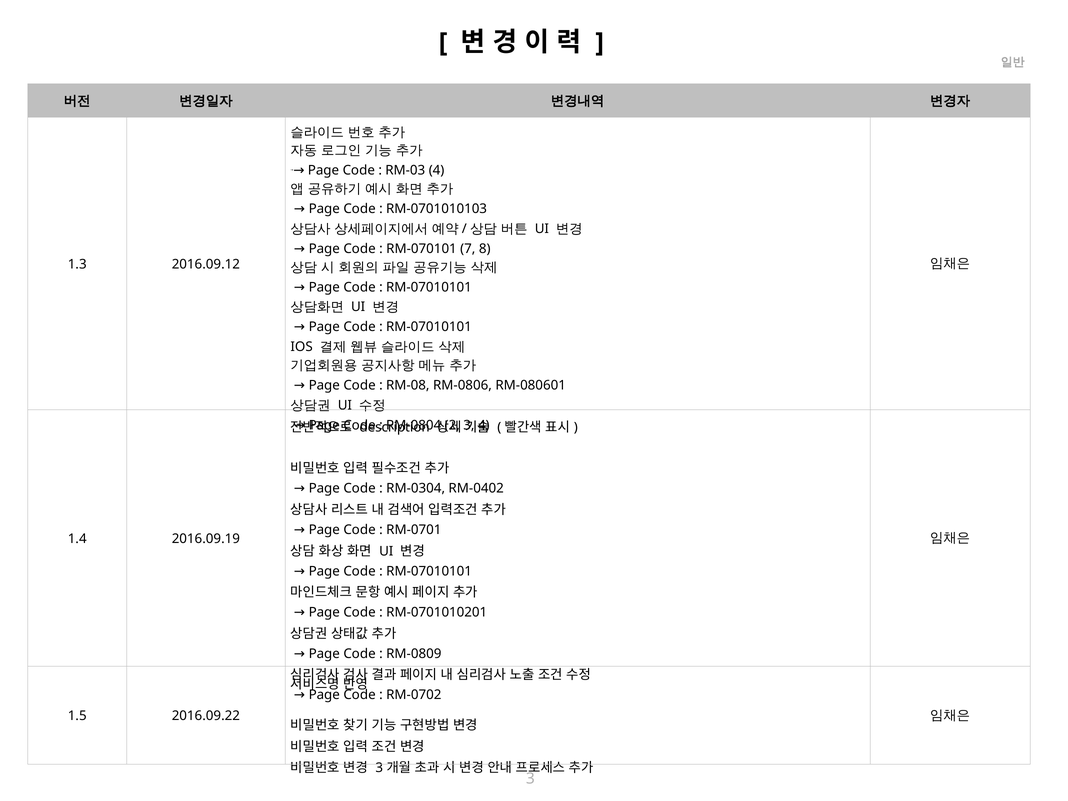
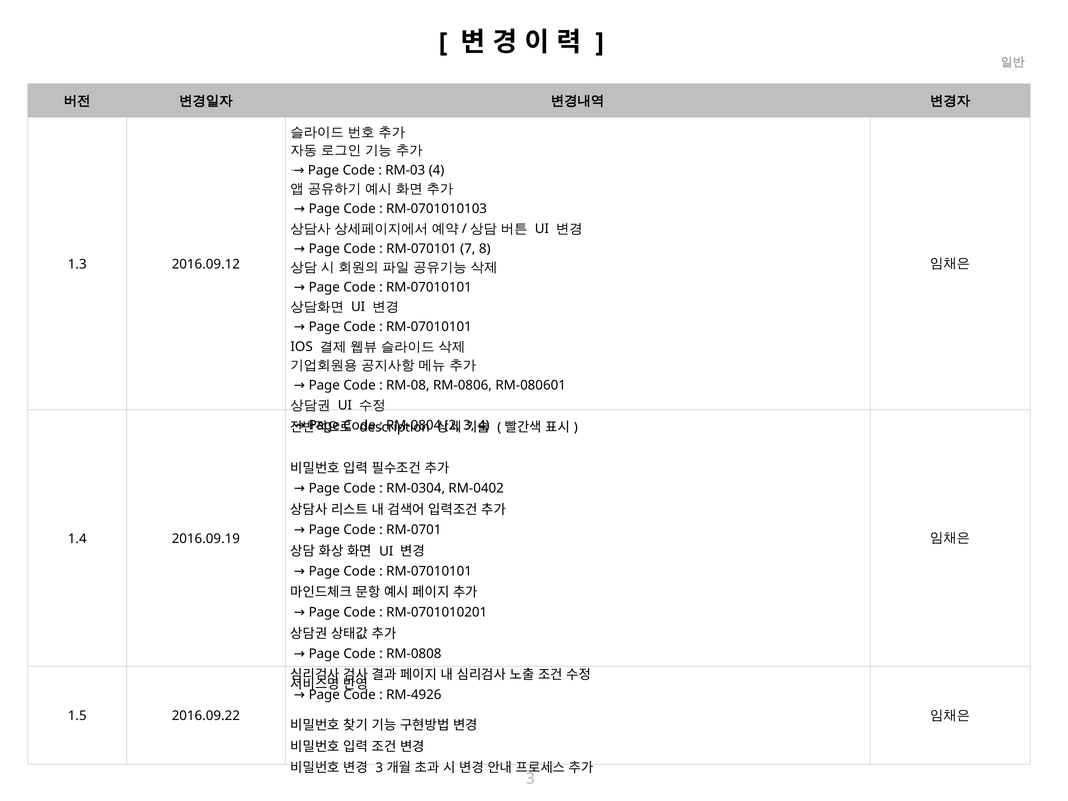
RM-0809: RM-0809 -> RM-0808 (414, 654)
RM-0702: RM-0702 -> RM-4926 (414, 695)
